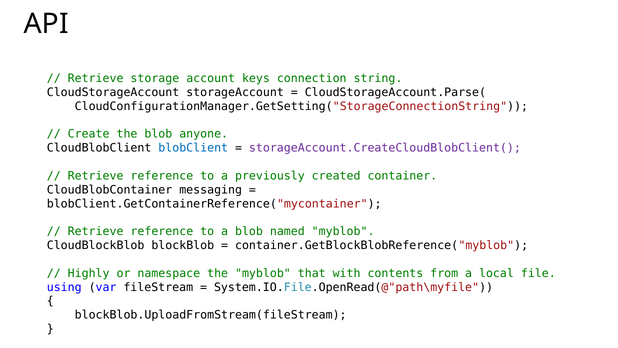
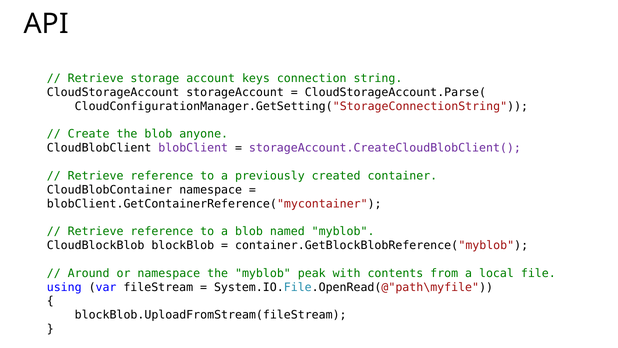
blobClient colour: blue -> purple (193, 148)
CloudBlobContainer messaging: messaging -> namespace (211, 190)
Highly: Highly -> Around (89, 273)
that: that -> peak (312, 273)
